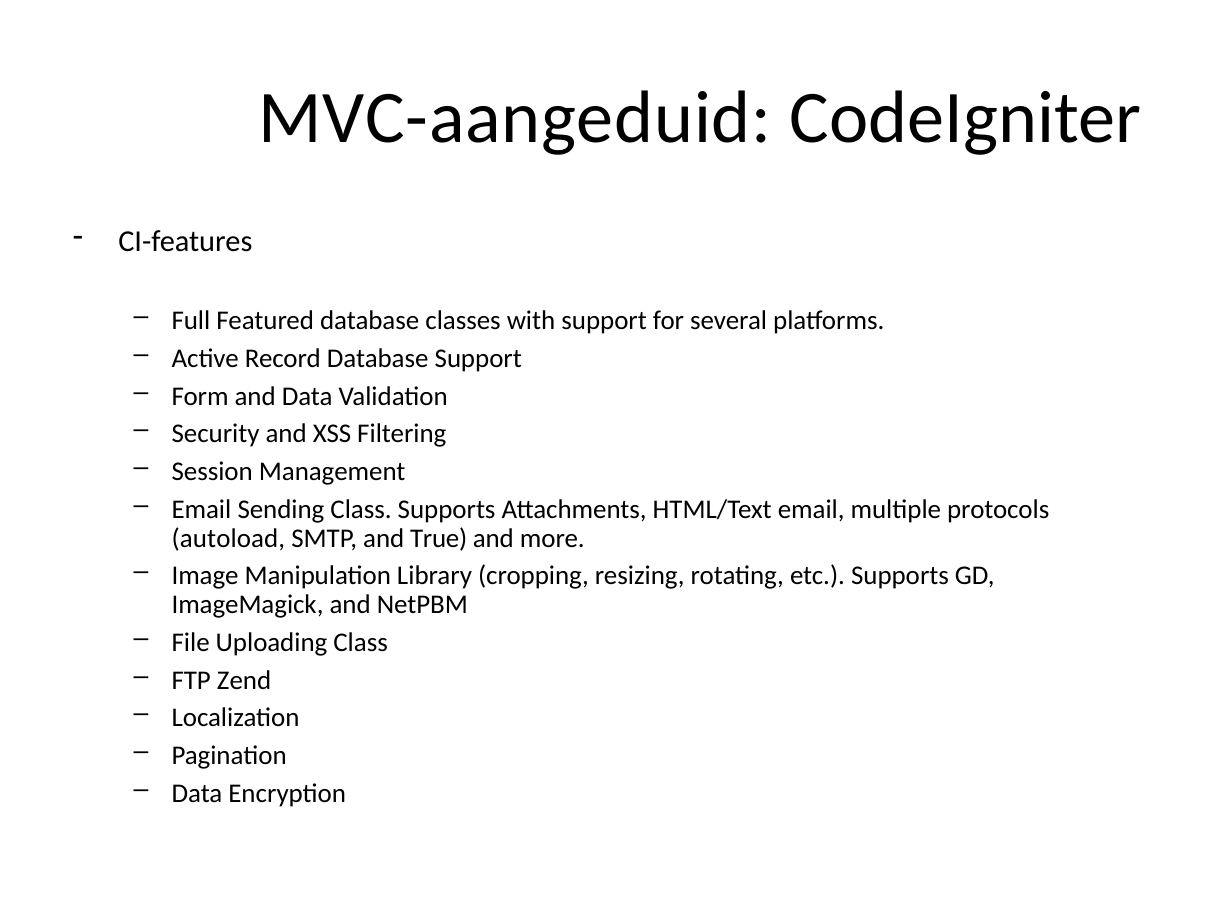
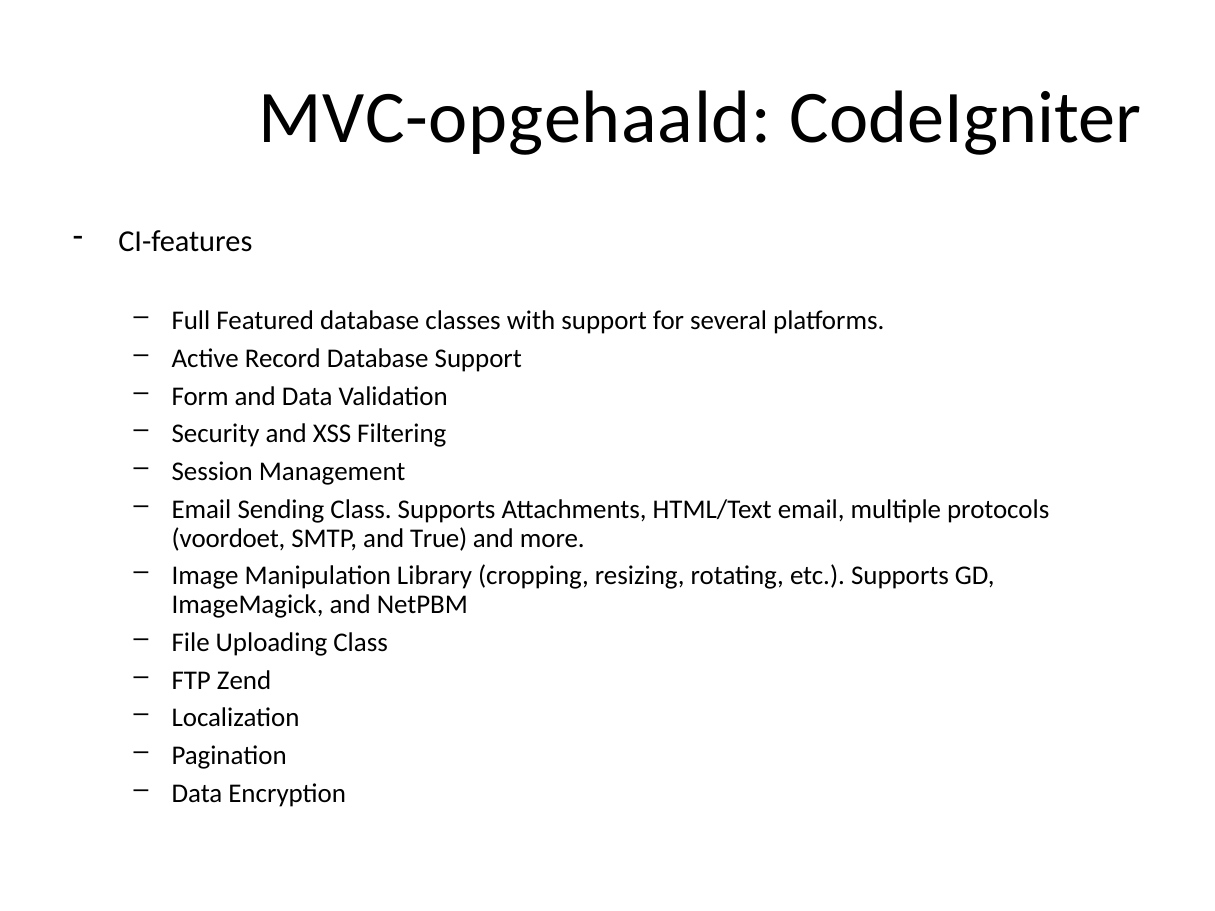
MVC-aangeduid: MVC-aangeduid -> MVC-opgehaald (515, 118)
autoload: autoload -> voordoet (229, 538)
